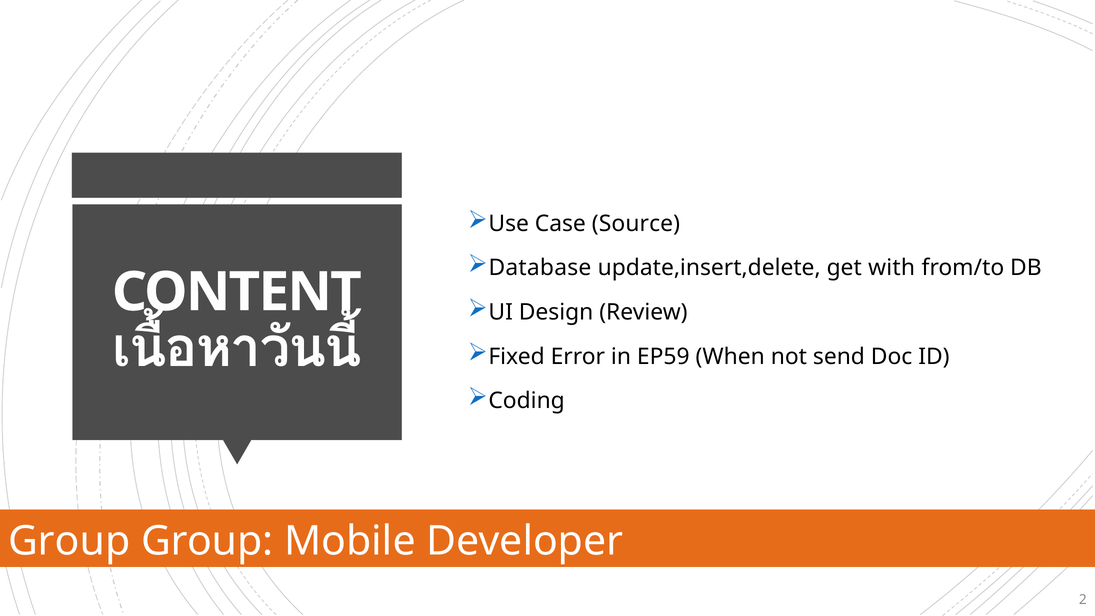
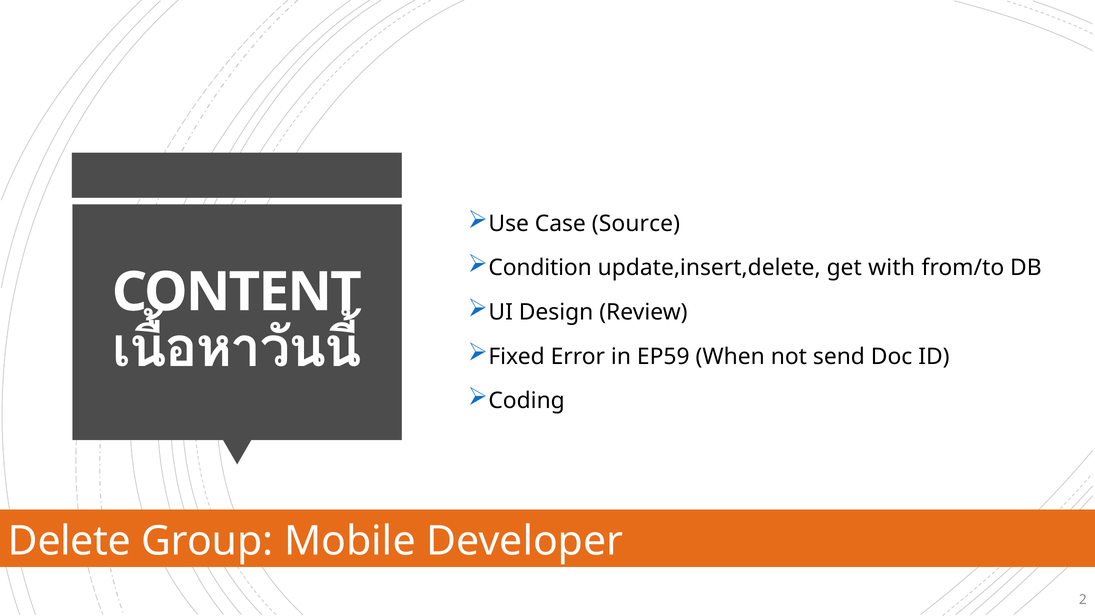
Database: Database -> Condition (540, 268)
Group: Group -> Delete (69, 541)
